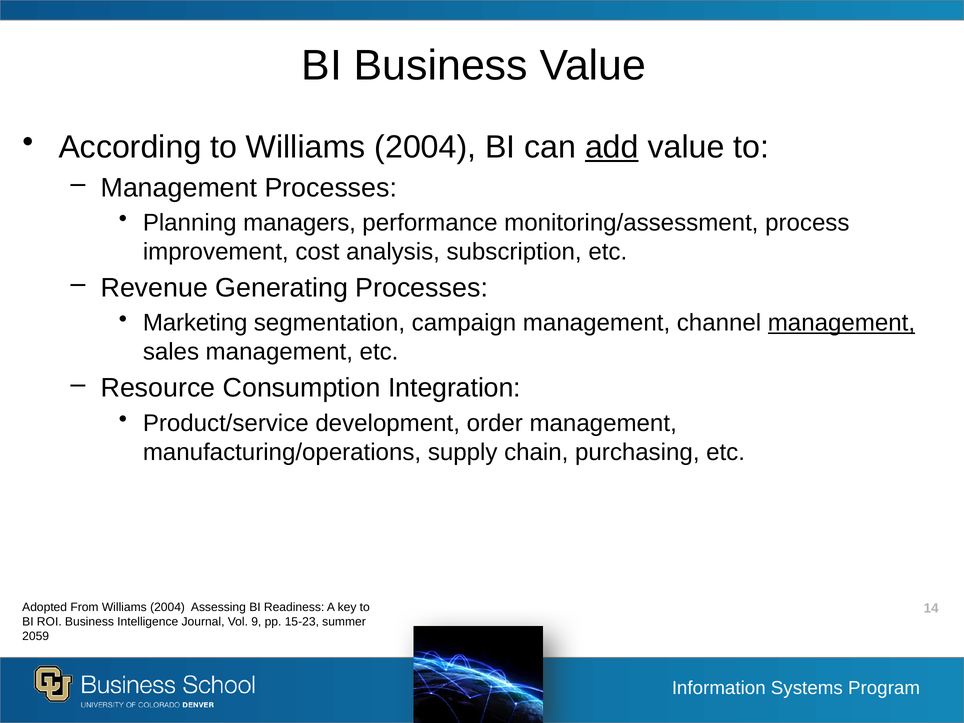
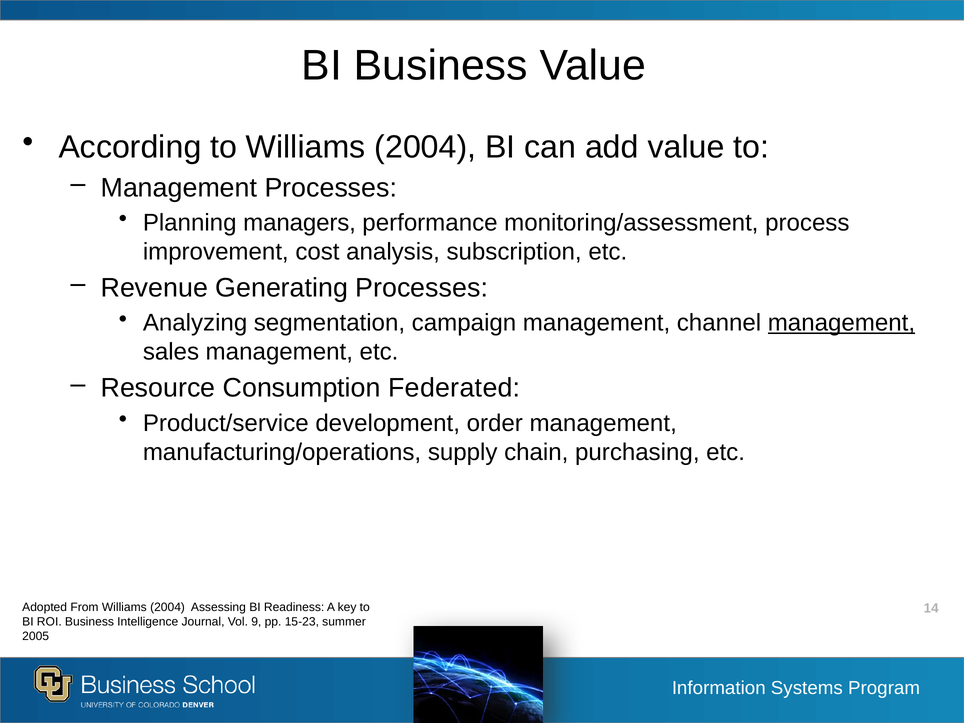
add underline: present -> none (612, 147)
Marketing: Marketing -> Analyzing (195, 323)
Integration: Integration -> Federated (454, 388)
2059: 2059 -> 2005 (36, 636)
